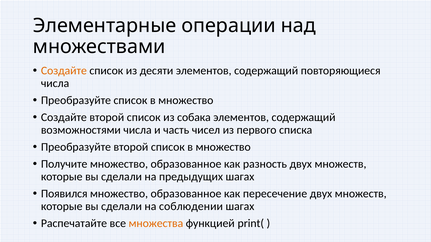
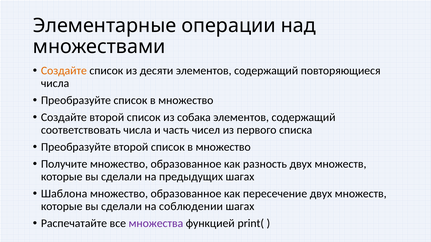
возможностями: возможностями -> соответствовать (81, 130)
Появился: Появился -> Шаблона (64, 194)
множества colour: orange -> purple (156, 224)
